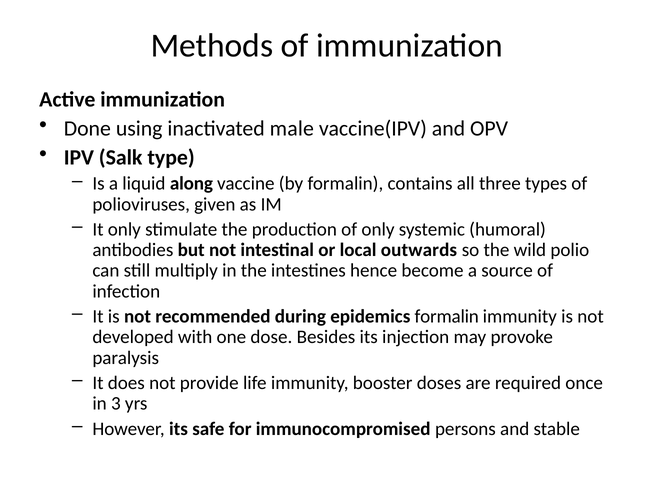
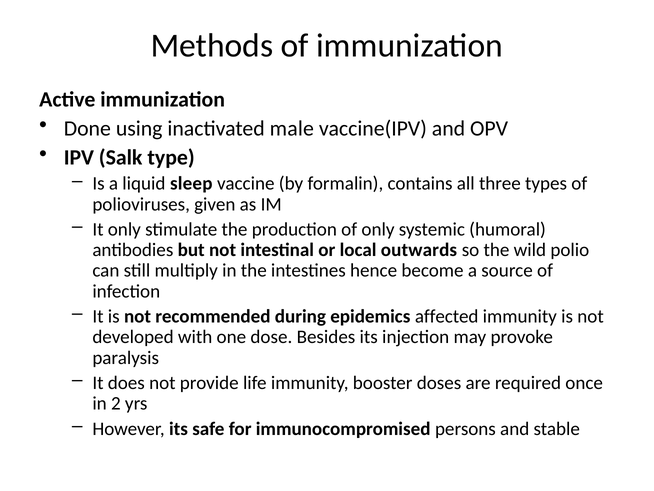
along: along -> sleep (191, 183)
epidemics formalin: formalin -> affected (447, 316)
3: 3 -> 2 (116, 403)
